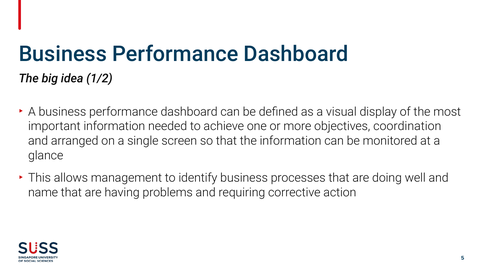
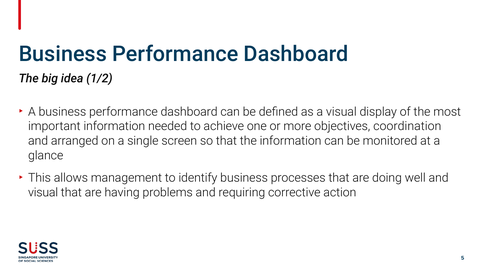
name: name -> visual (43, 193)
